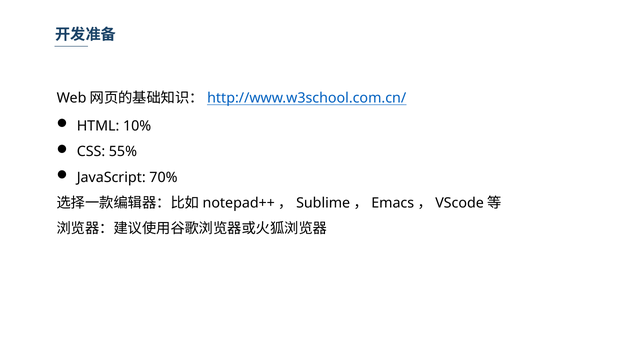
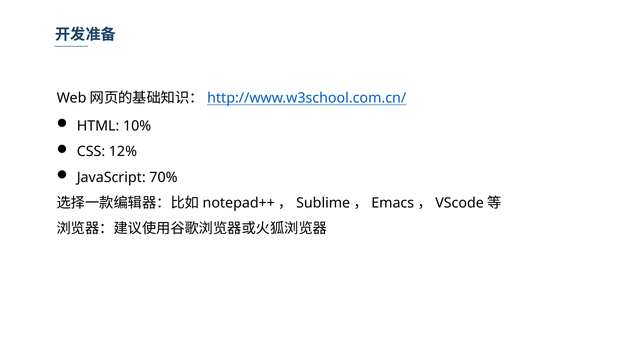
55%: 55% -> 12% (123, 152)
